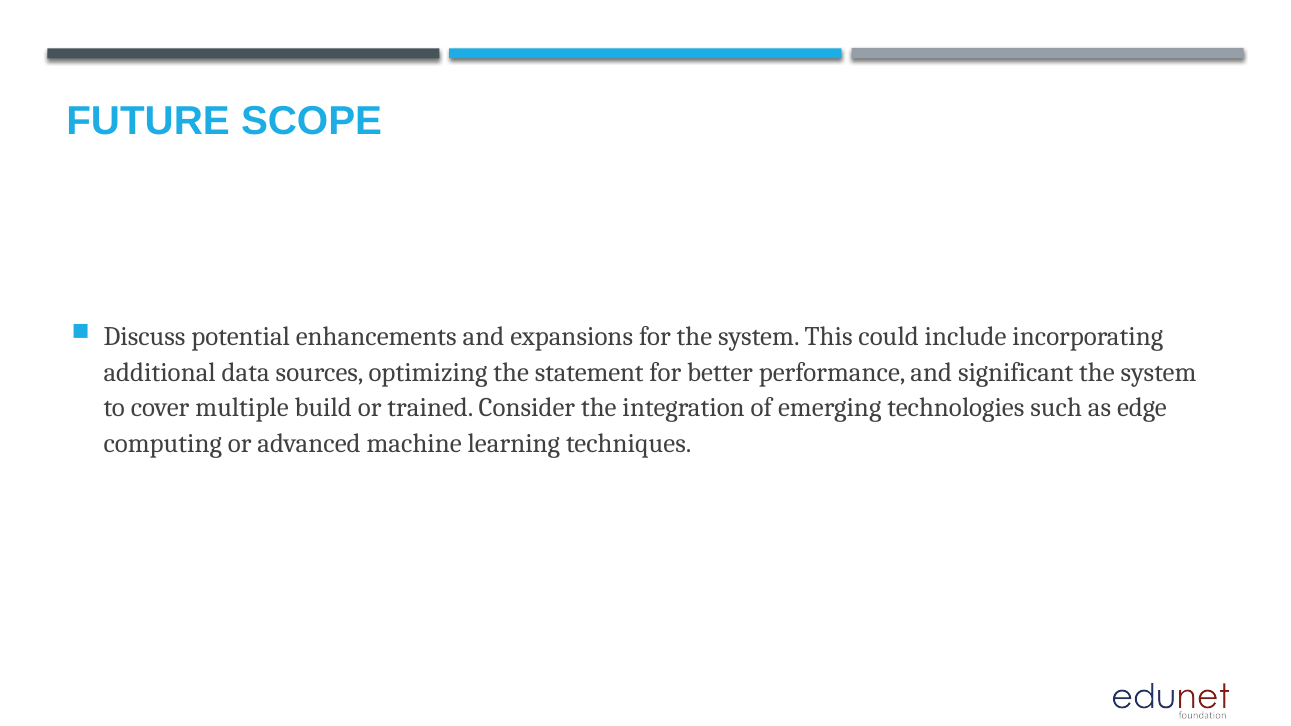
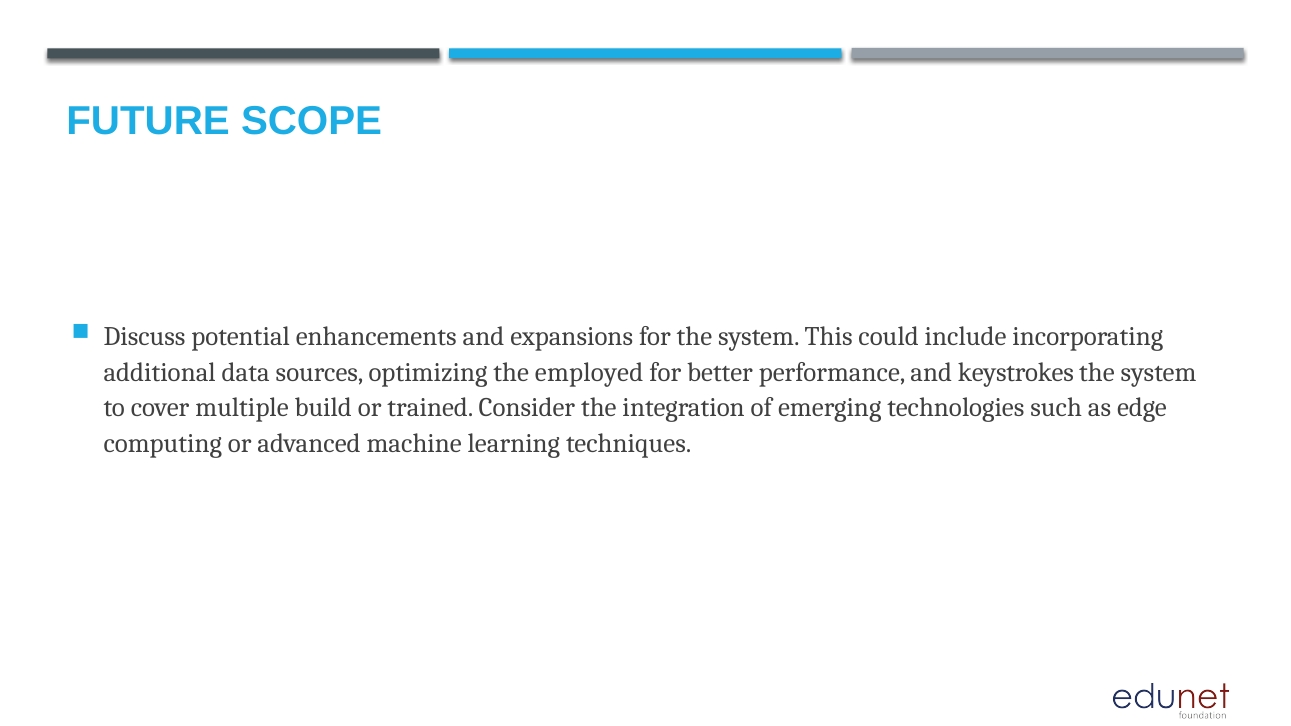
statement: statement -> employed (589, 372)
significant: significant -> keystrokes (1016, 372)
